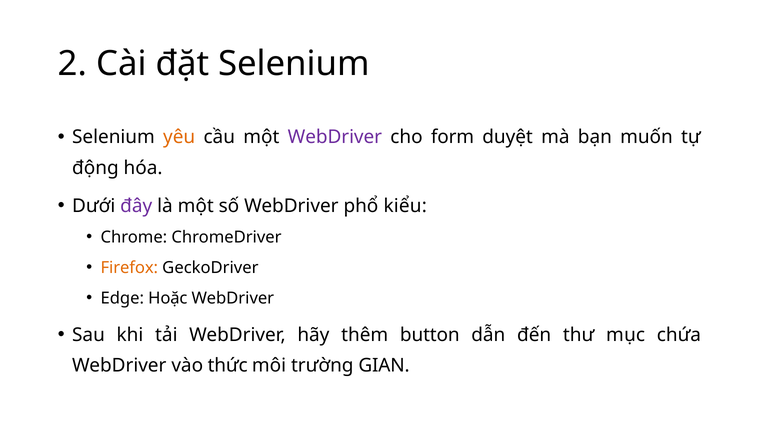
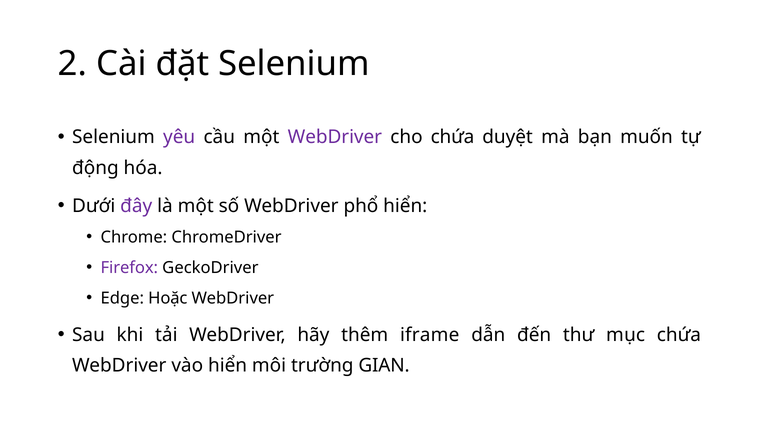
yêu colour: orange -> purple (179, 137)
cho form: form -> chứa (453, 137)
phổ kiểu: kiểu -> hiển (405, 206)
Firefox colour: orange -> purple (129, 268)
button: button -> iframe (430, 335)
vào thức: thức -> hiển (228, 366)
